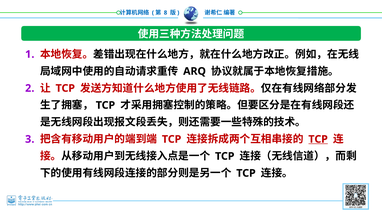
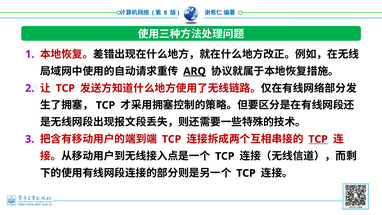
ARQ underline: none -> present (195, 71)
